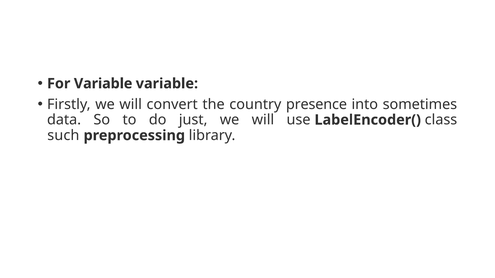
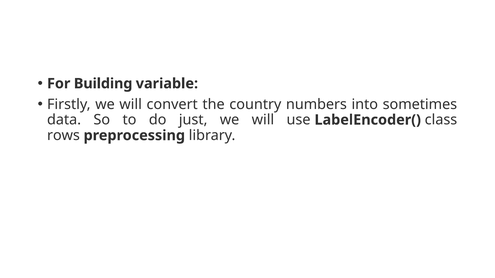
For Variable: Variable -> Building (103, 84)
presence: presence -> numbers (316, 104)
such: such -> rows (63, 136)
